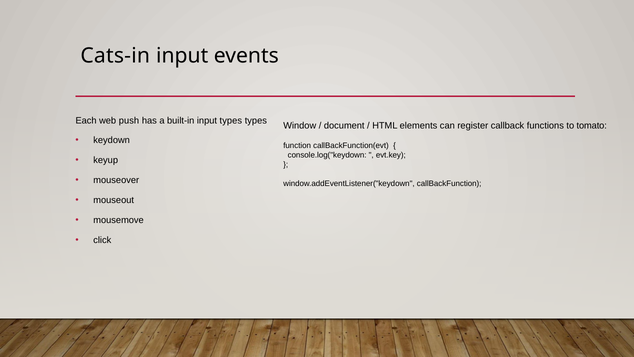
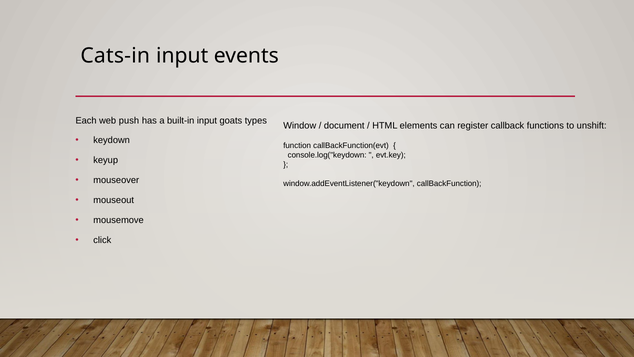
input types: types -> goats (231, 120)
tomato: tomato -> unshift (592, 126)
